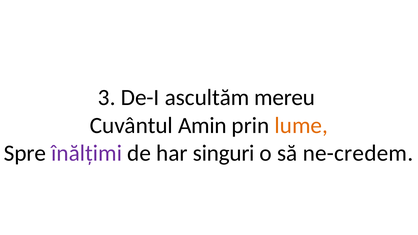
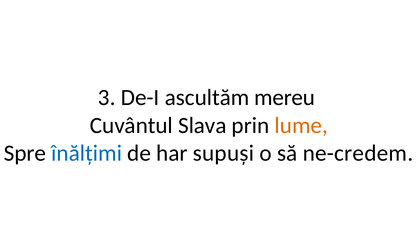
Amin: Amin -> Slava (202, 125)
înălțimi colour: purple -> blue (87, 153)
singuri: singuri -> supuși (223, 153)
